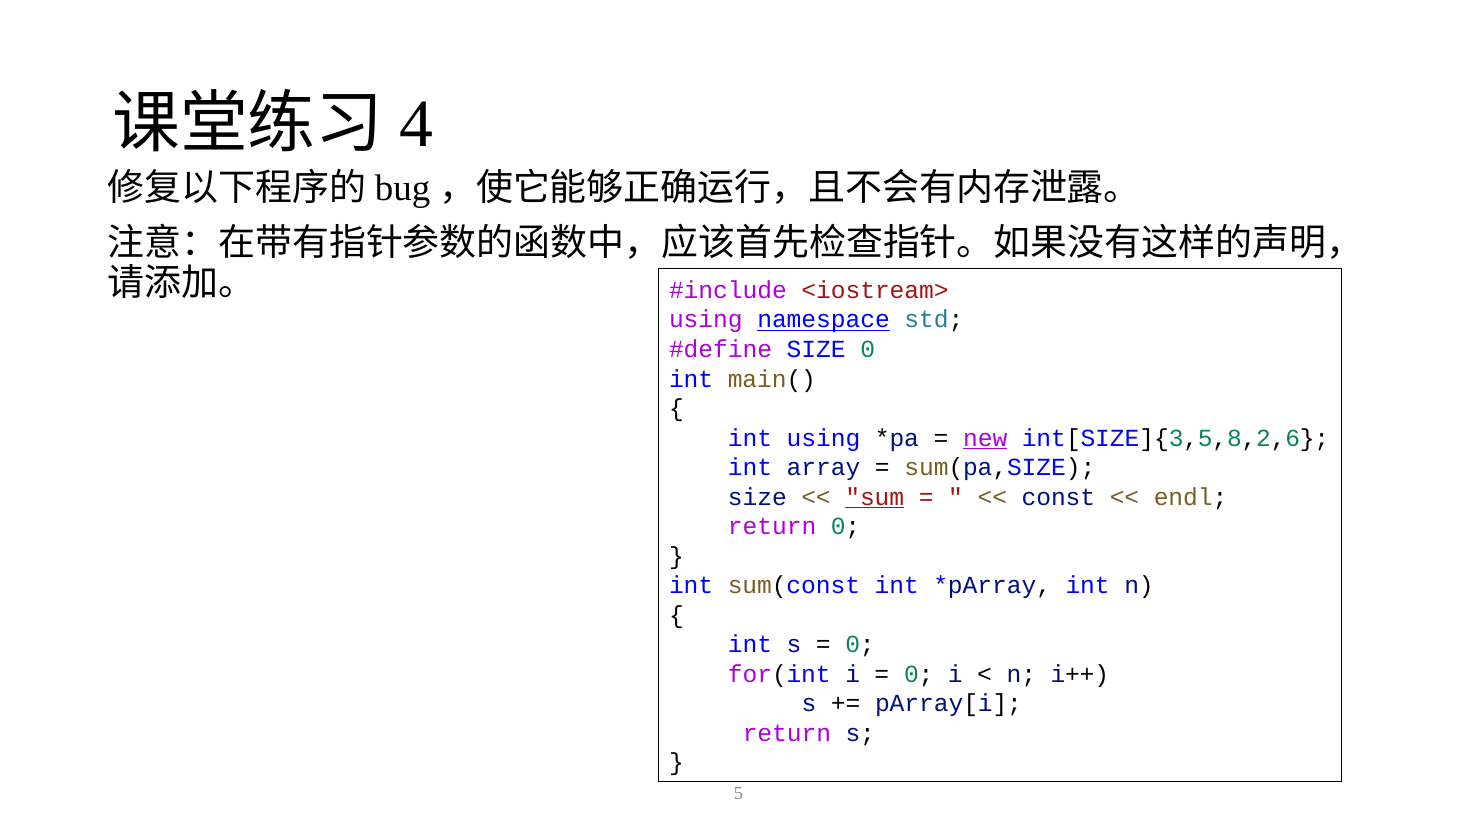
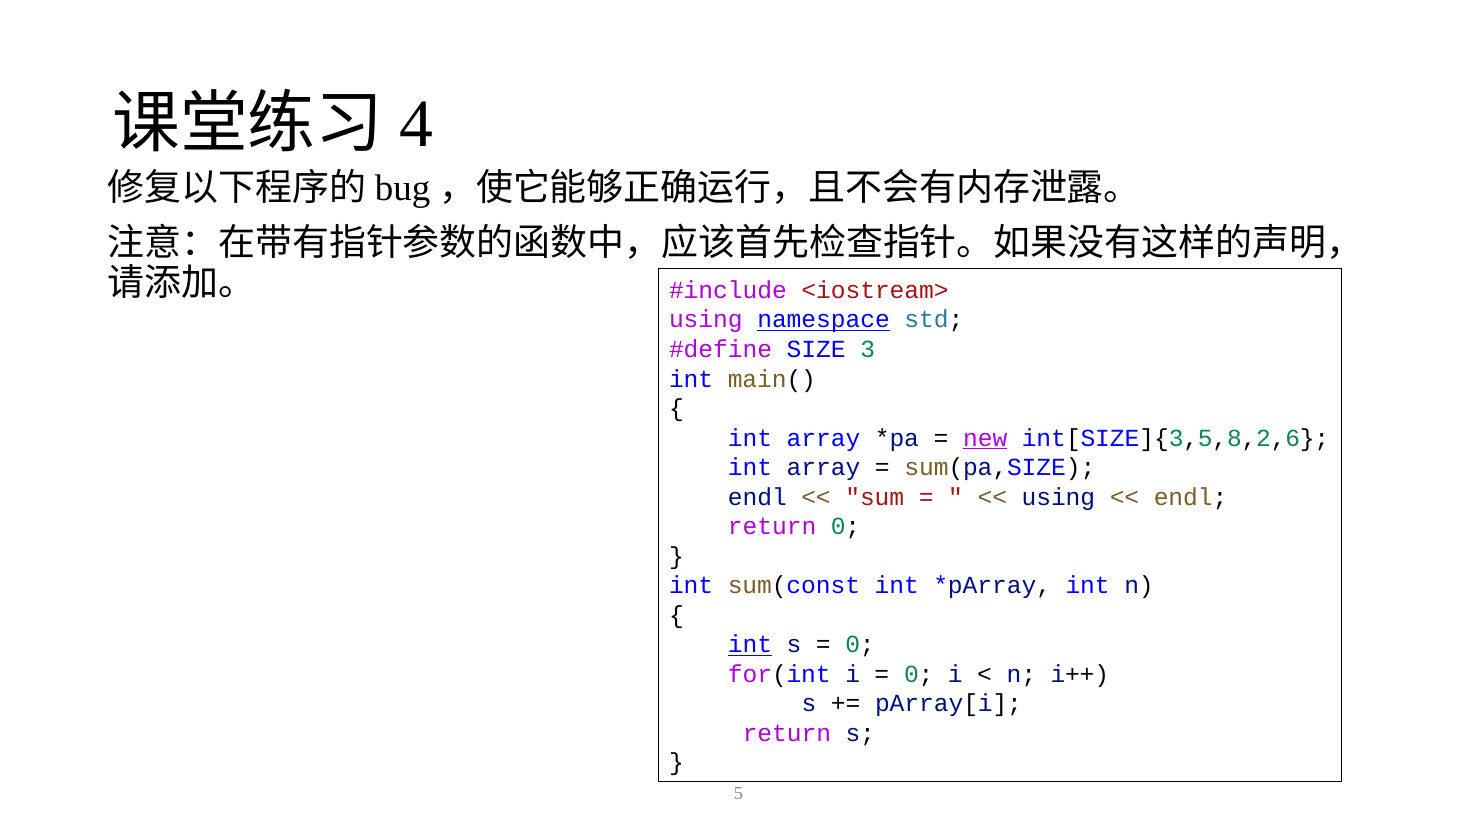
SIZE 0: 0 -> 3 (868, 349)
using: using -> array (823, 438)
size: size -> endl (757, 497)
sum underline: present -> none (875, 497)
const: const -> using (1058, 497)
int underline: none -> present (750, 645)
